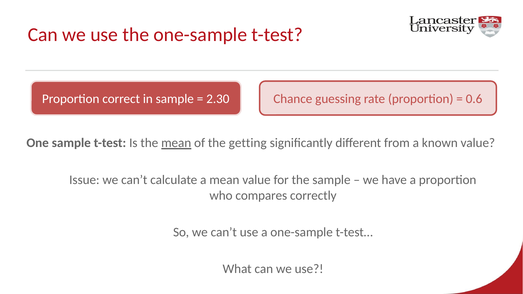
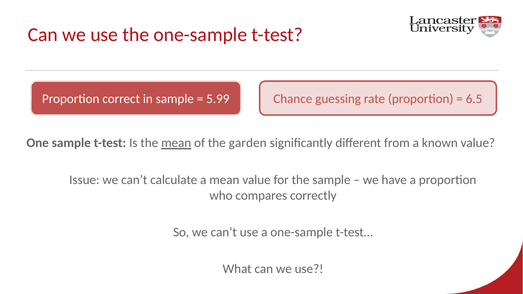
2.30: 2.30 -> 5.99 (218, 99)
0.6: 0.6 -> 6.5 (474, 99)
getting: getting -> garden (248, 143)
